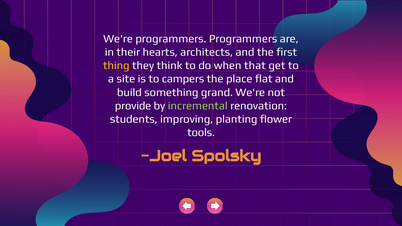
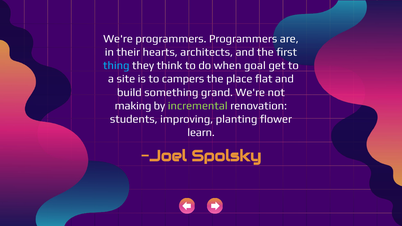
thing colour: yellow -> light blue (116, 66)
that: that -> goal (255, 66)
provide: provide -> making (133, 106)
tools: tools -> learn (201, 133)
